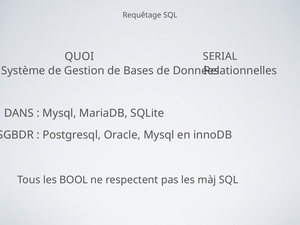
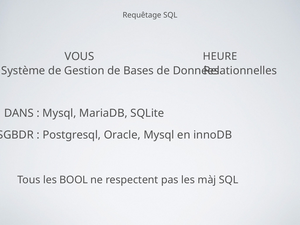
QUOI: QUOI -> VOUS (79, 56)
SERIAL: SERIAL -> HEURE (220, 56)
